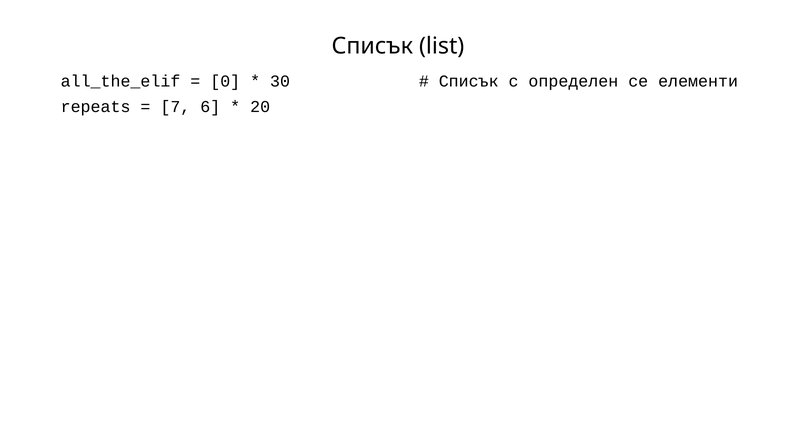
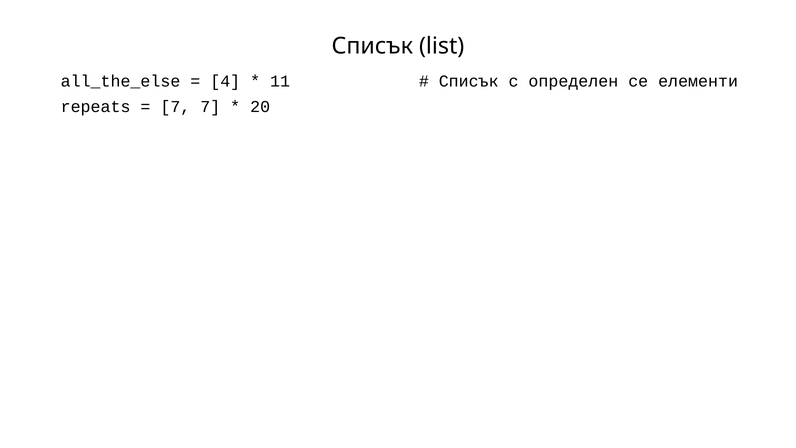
all_the_elif: all_the_elif -> all_the_else (121, 81)
0: 0 -> 4 (225, 81)
30: 30 -> 11 (280, 81)
7 6: 6 -> 7 (210, 107)
